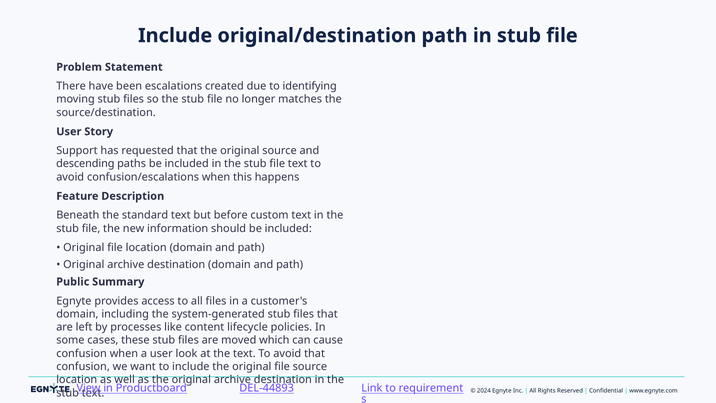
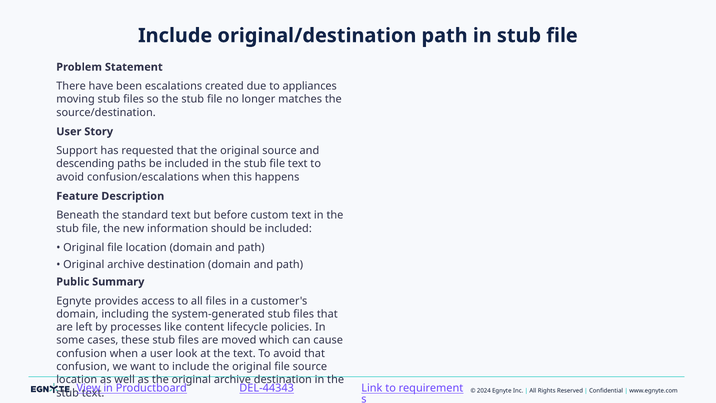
identifying: identifying -> appliances (310, 86)
DEL-44893: DEL-44893 -> DEL-44343 (267, 388)
